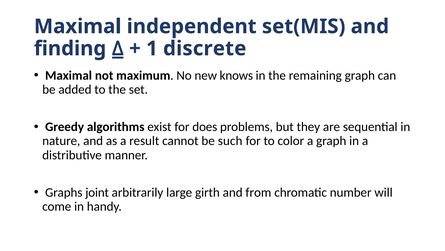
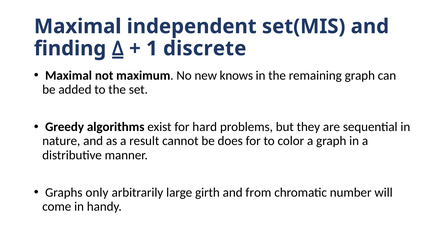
does: does -> hard (205, 127)
such: such -> does (230, 141)
joint: joint -> only (97, 192)
